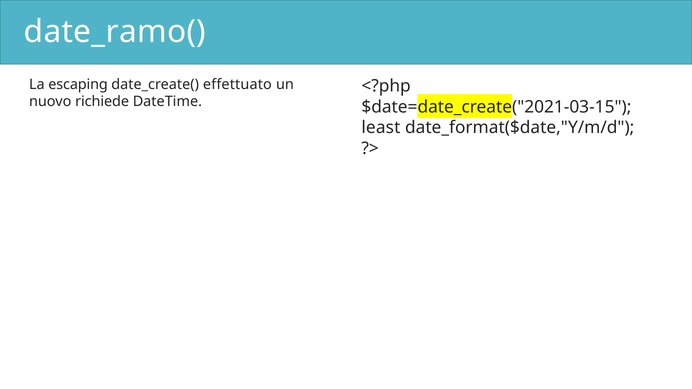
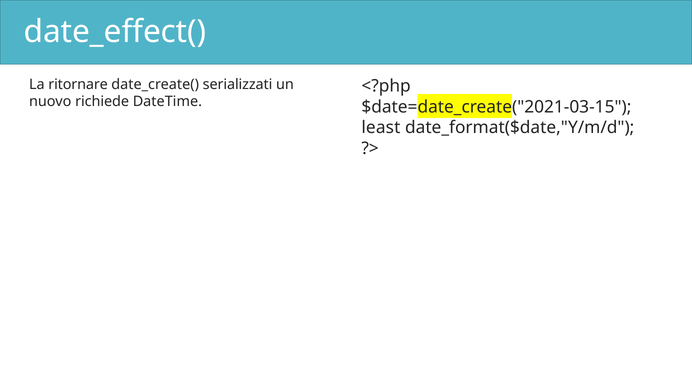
date_ramo(: date_ramo( -> date_effect( (115, 32)
escaping: escaping -> ritornare (78, 84)
effettuato: effettuato -> serializzati (238, 84)
